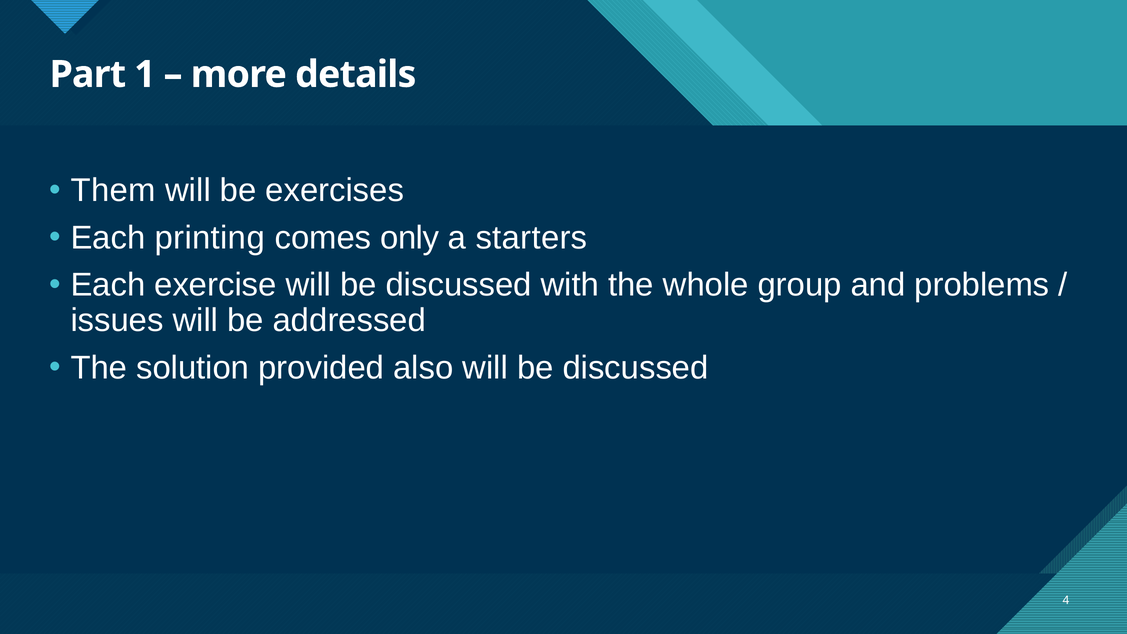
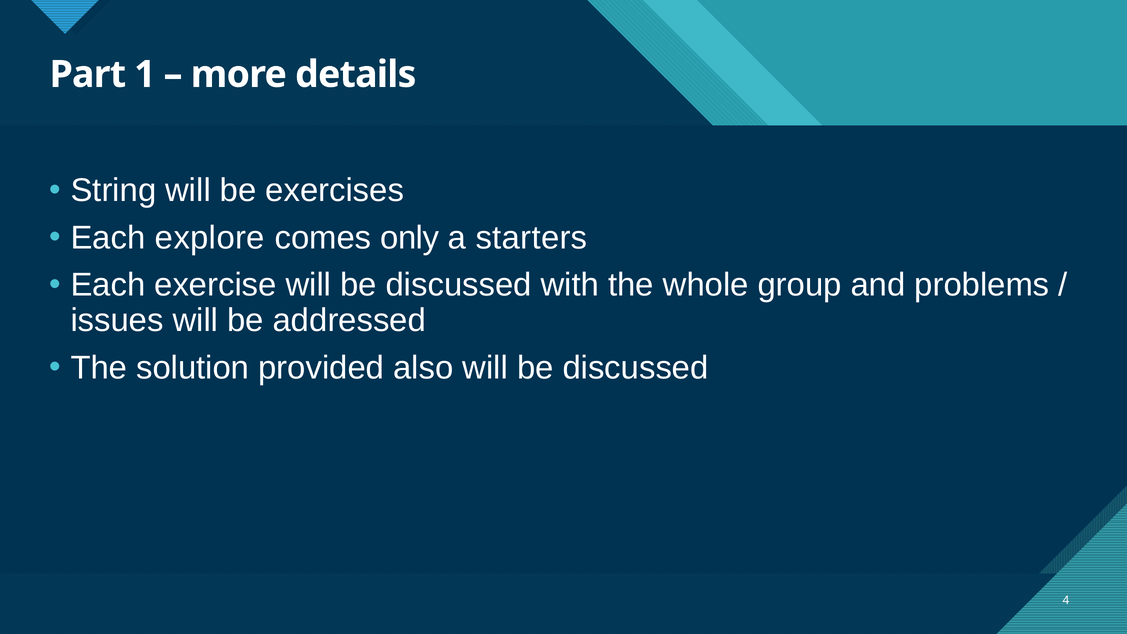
Them: Them -> String (113, 191)
printing: printing -> explore (210, 238)
